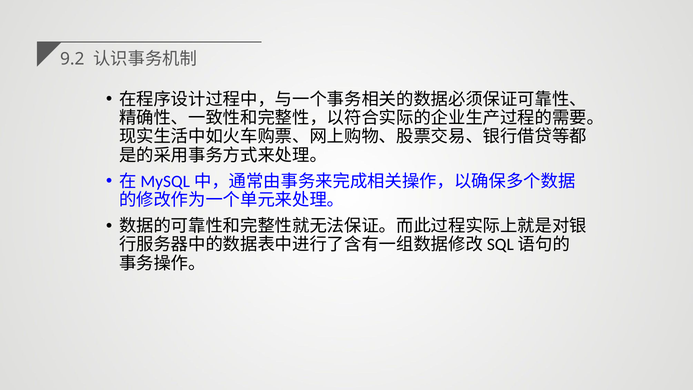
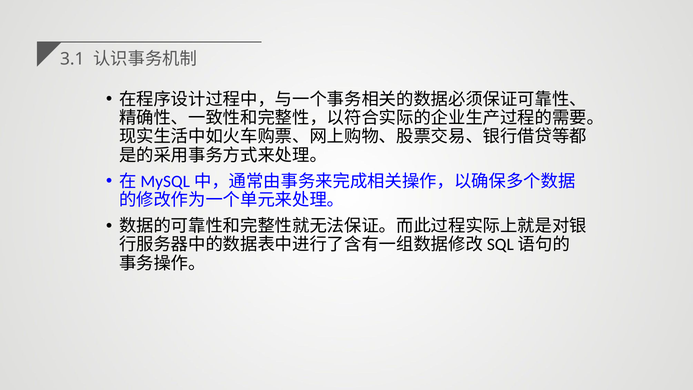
9.2: 9.2 -> 3.1 (72, 59)
